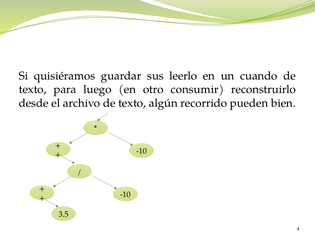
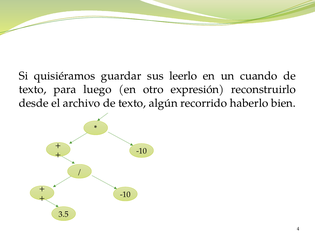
consumir: consumir -> expresión (197, 89)
pueden: pueden -> haberlo (249, 103)
